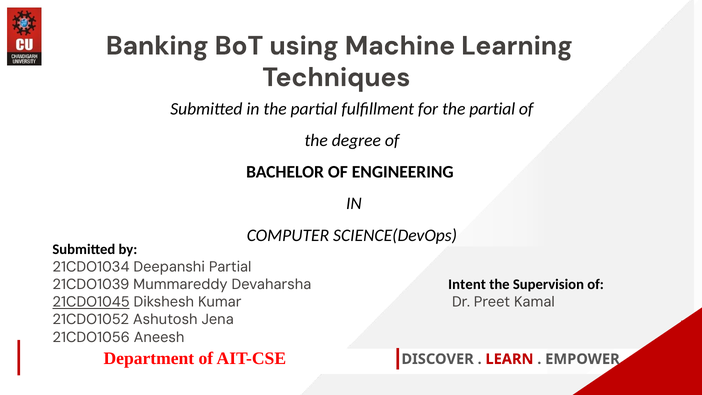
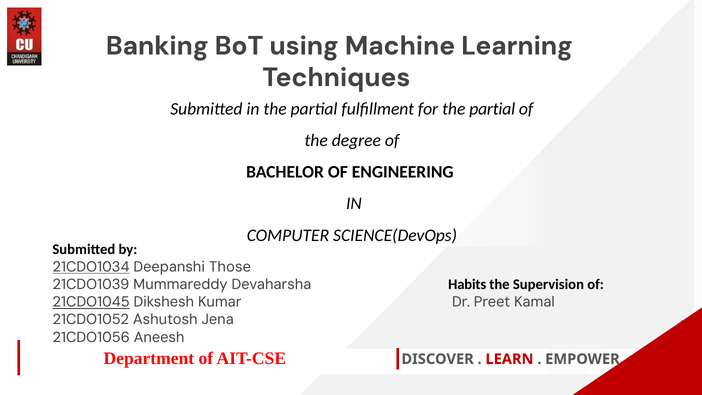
21CDO1034 underline: none -> present (91, 267)
Deepanshi Partial: Partial -> Those (230, 267)
Intent: Intent -> Habits (467, 284)
